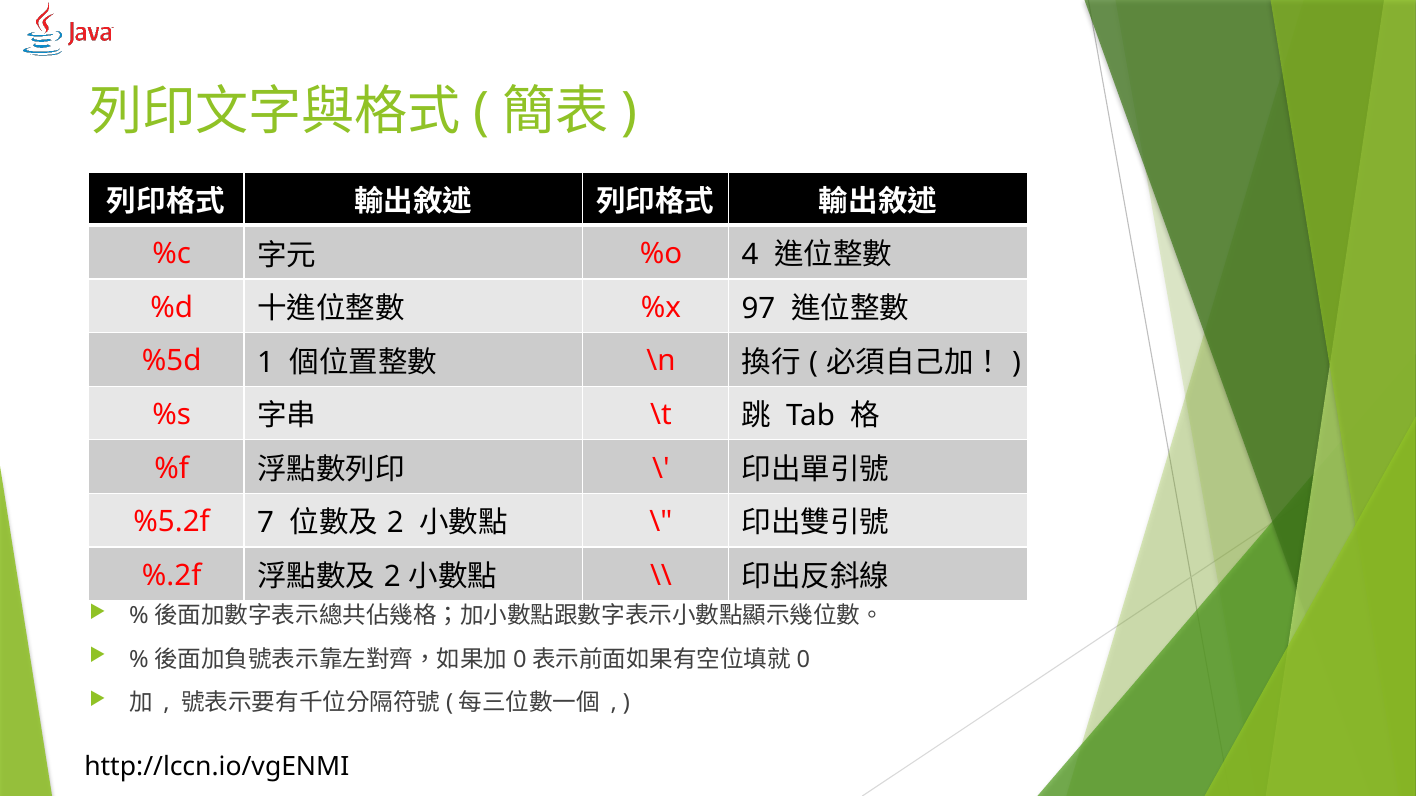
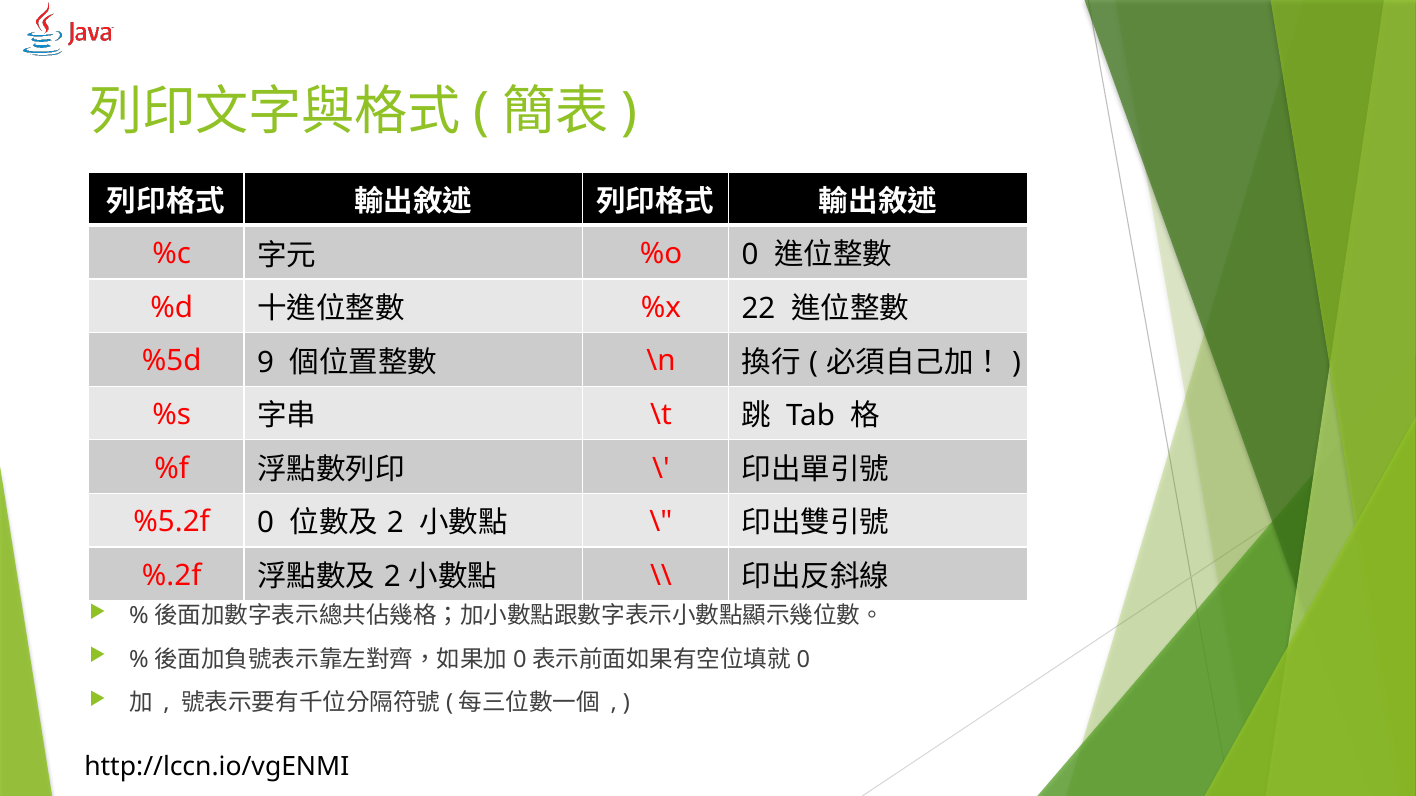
%o 4: 4 -> 0 (750, 255)
97: 97 -> 22 (758, 309)
1: 1 -> 9 (266, 363)
%5.2f 7: 7 -> 0 (266, 523)
